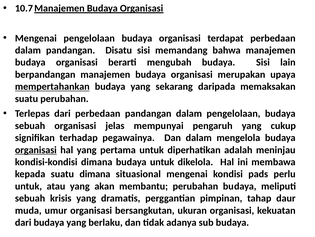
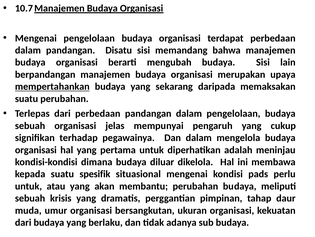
organisasi underline: present -> none (36, 149)
budaya untuk: untuk -> diluar (162, 162)
suatu dimana: dimana -> spesifik (95, 174)
